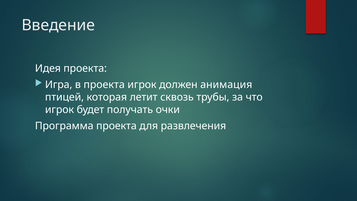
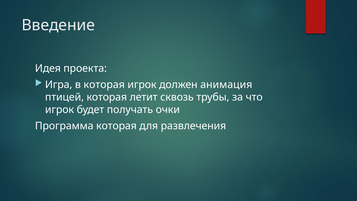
в проекта: проекта -> которая (104, 85)
Программа проекта: проекта -> которая (116, 126)
